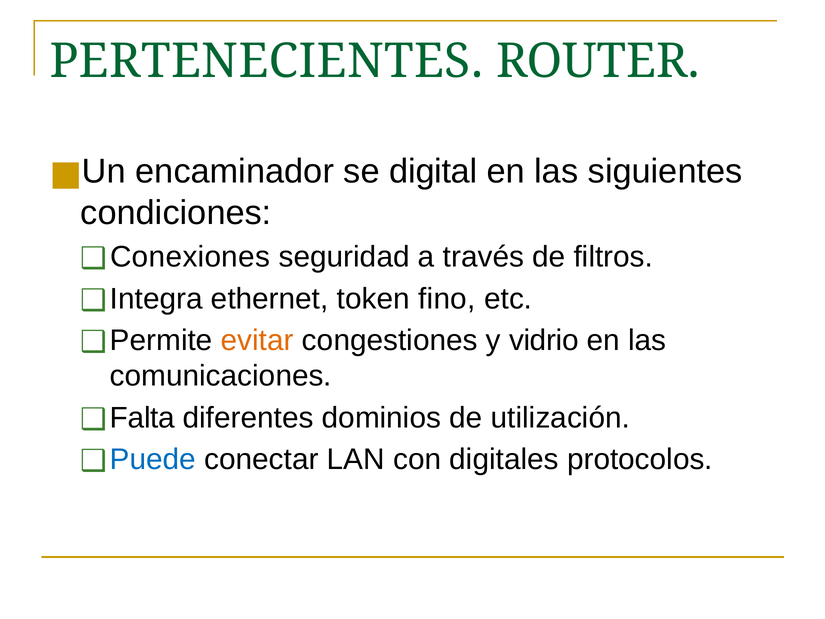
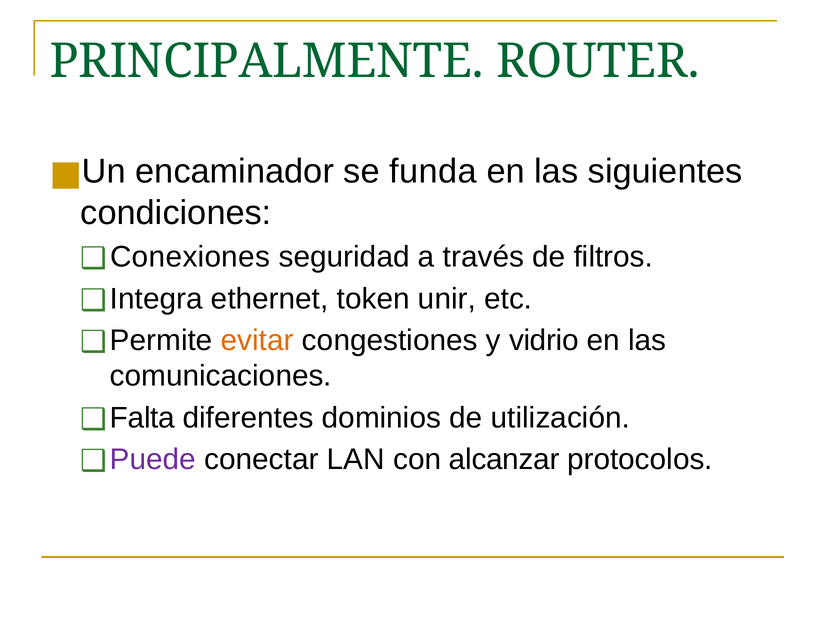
PERTENECIENTES: PERTENECIENTES -> PRINCIPALMENTE (267, 61)
digital: digital -> funda (433, 172)
fino: fino -> unir (447, 299)
Puede colour: blue -> purple (153, 459)
digitales: digitales -> alcanzar (504, 459)
